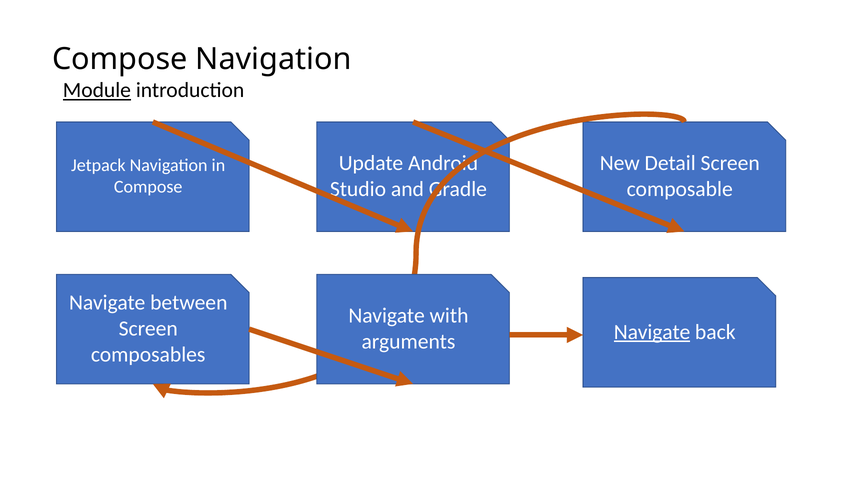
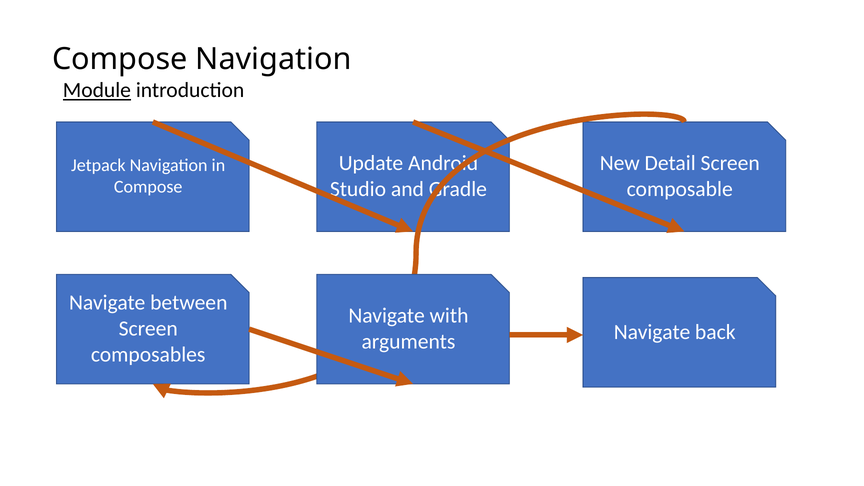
Navigate underline: present -> none (652, 332)
